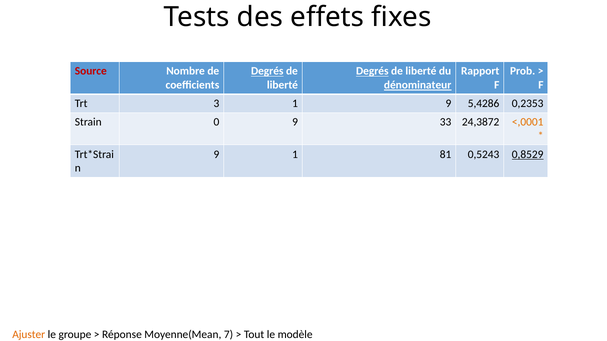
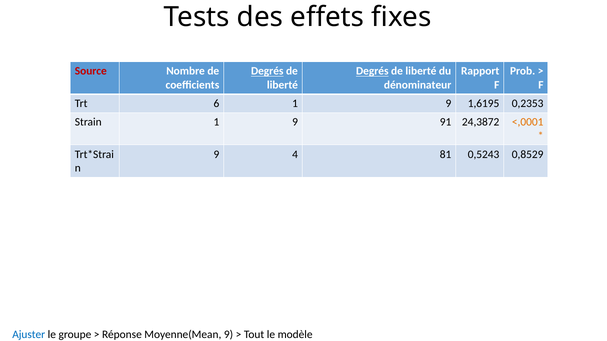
dénominateur underline: present -> none (418, 85)
3: 3 -> 6 (216, 104)
5,4286: 5,4286 -> 1,6195 (484, 104)
Strain 0: 0 -> 1 (216, 122)
33: 33 -> 91 (446, 122)
9 1: 1 -> 4 (295, 154)
0,8529 underline: present -> none (528, 154)
Ajuster colour: orange -> blue (29, 335)
Moyenne(Mean 7: 7 -> 9 (229, 335)
